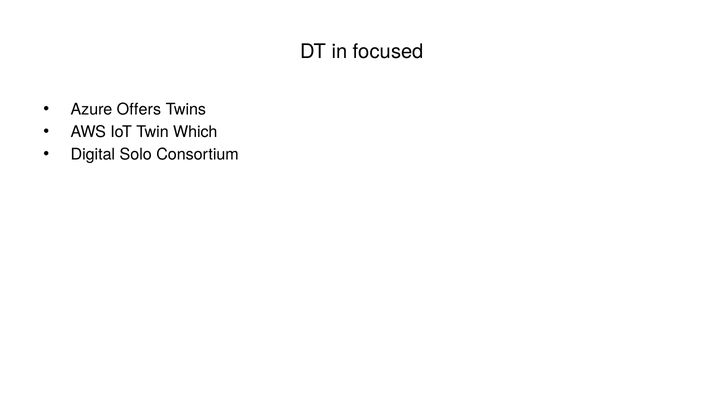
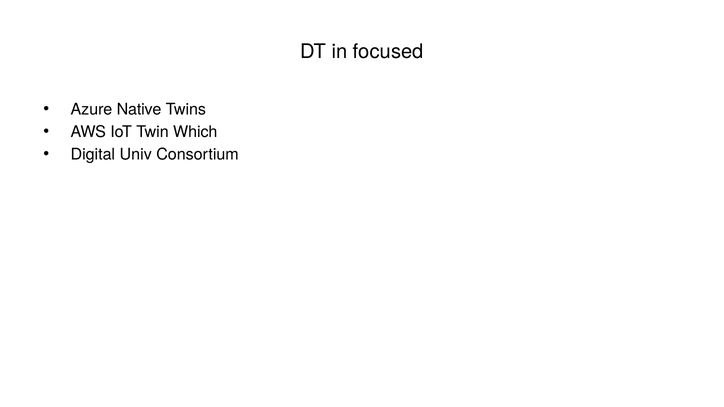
Offers: Offers -> Native (139, 109)
Solo: Solo -> Univ (136, 154)
